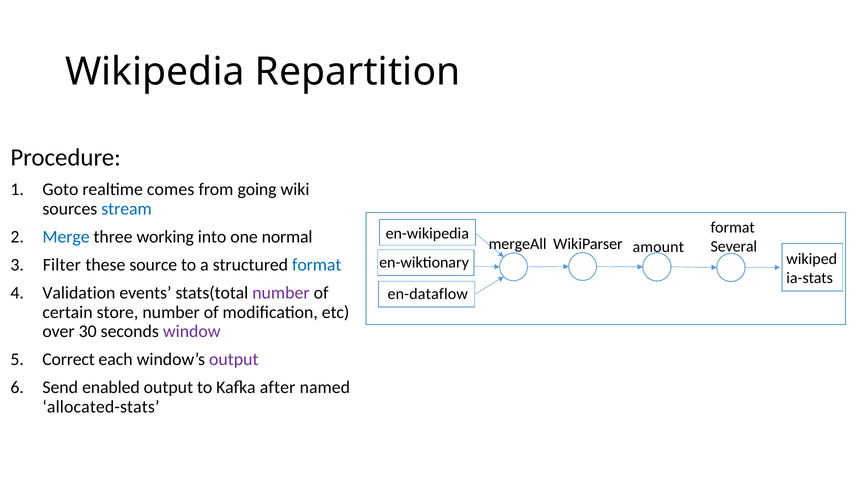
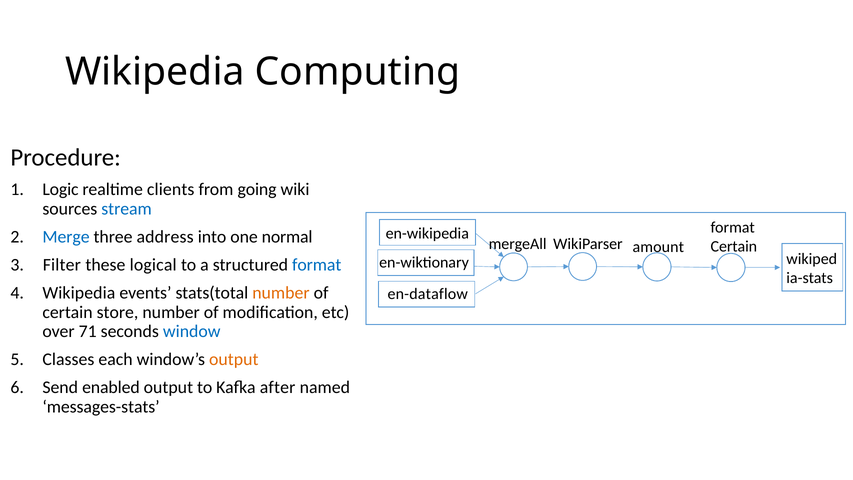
Repartition: Repartition -> Computing (358, 72)
Goto: Goto -> Logic (60, 189)
comes: comes -> clients (171, 189)
working: working -> address (165, 237)
Several: Several -> Certain (734, 246)
source: source -> logical (153, 265)
Validation: Validation -> Wikipedia (79, 293)
number colour: purple -> orange (281, 293)
30: 30 -> 71 (88, 331)
window colour: purple -> blue (192, 331)
Correct: Correct -> Classes (68, 359)
output colour: purple -> orange (234, 359)
allocated-stats: allocated-stats -> messages-stats (101, 407)
